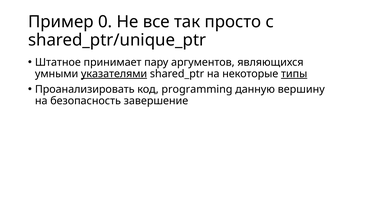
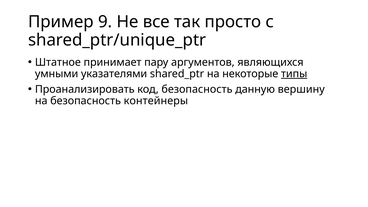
0: 0 -> 9 (105, 22)
указателями underline: present -> none (114, 74)
код programming: programming -> безопасность (197, 89)
завершение: завершение -> контейнеры (156, 101)
